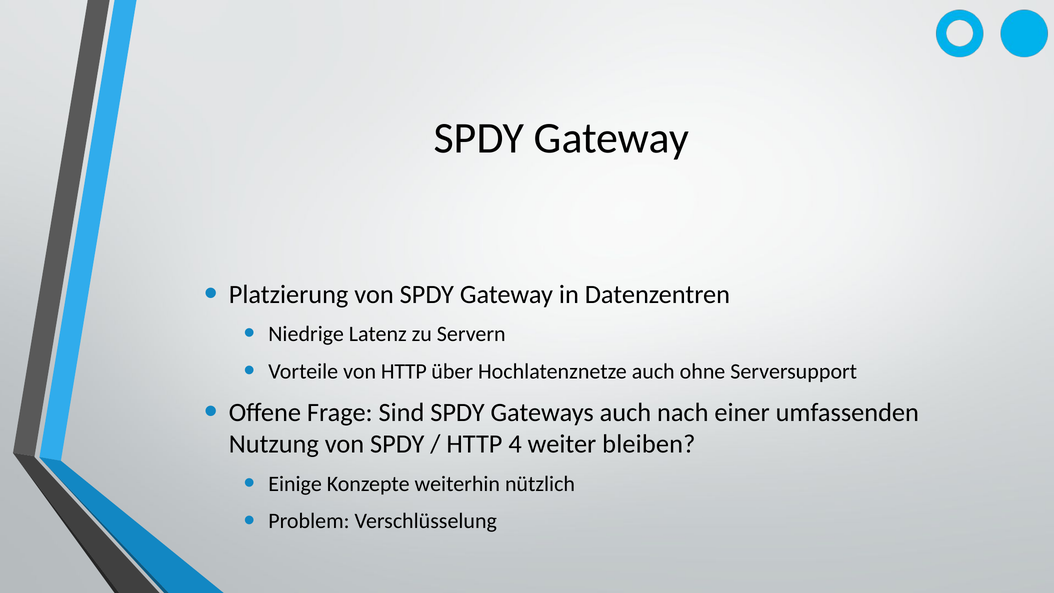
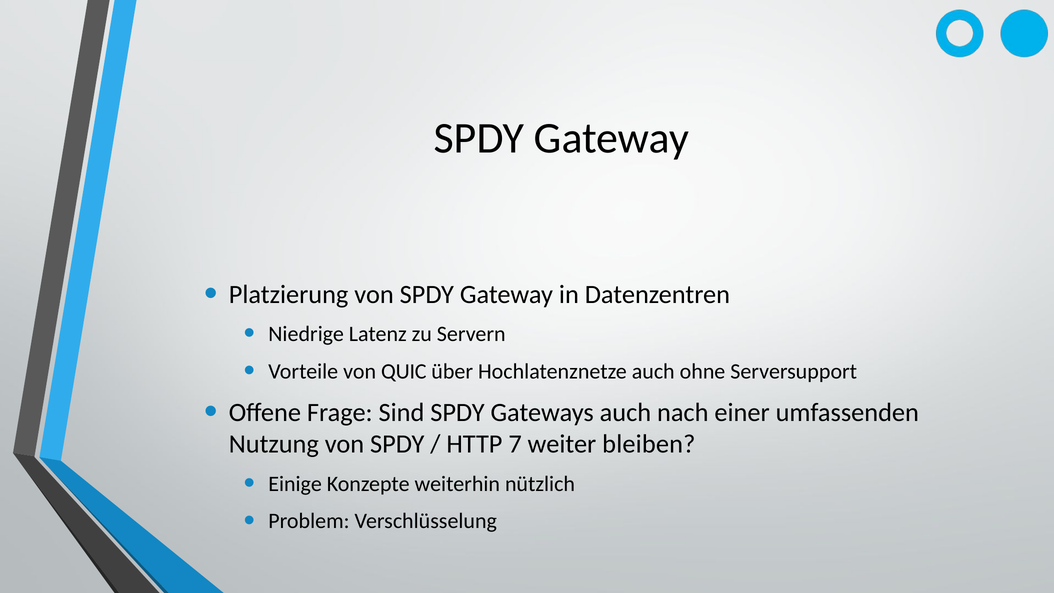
von HTTP: HTTP -> QUIC (404, 371)
4: 4 -> 7 (515, 444)
